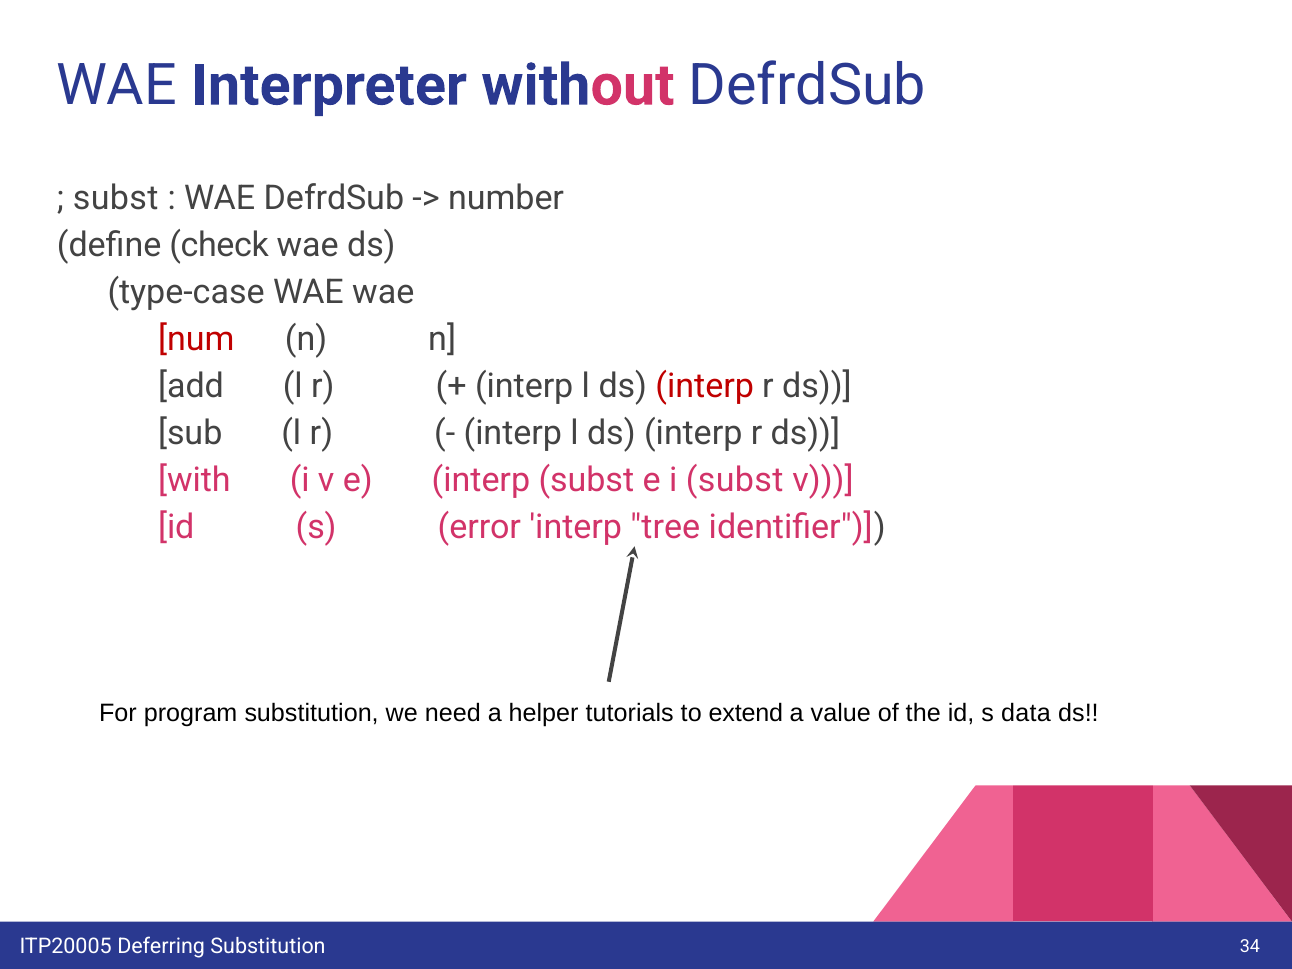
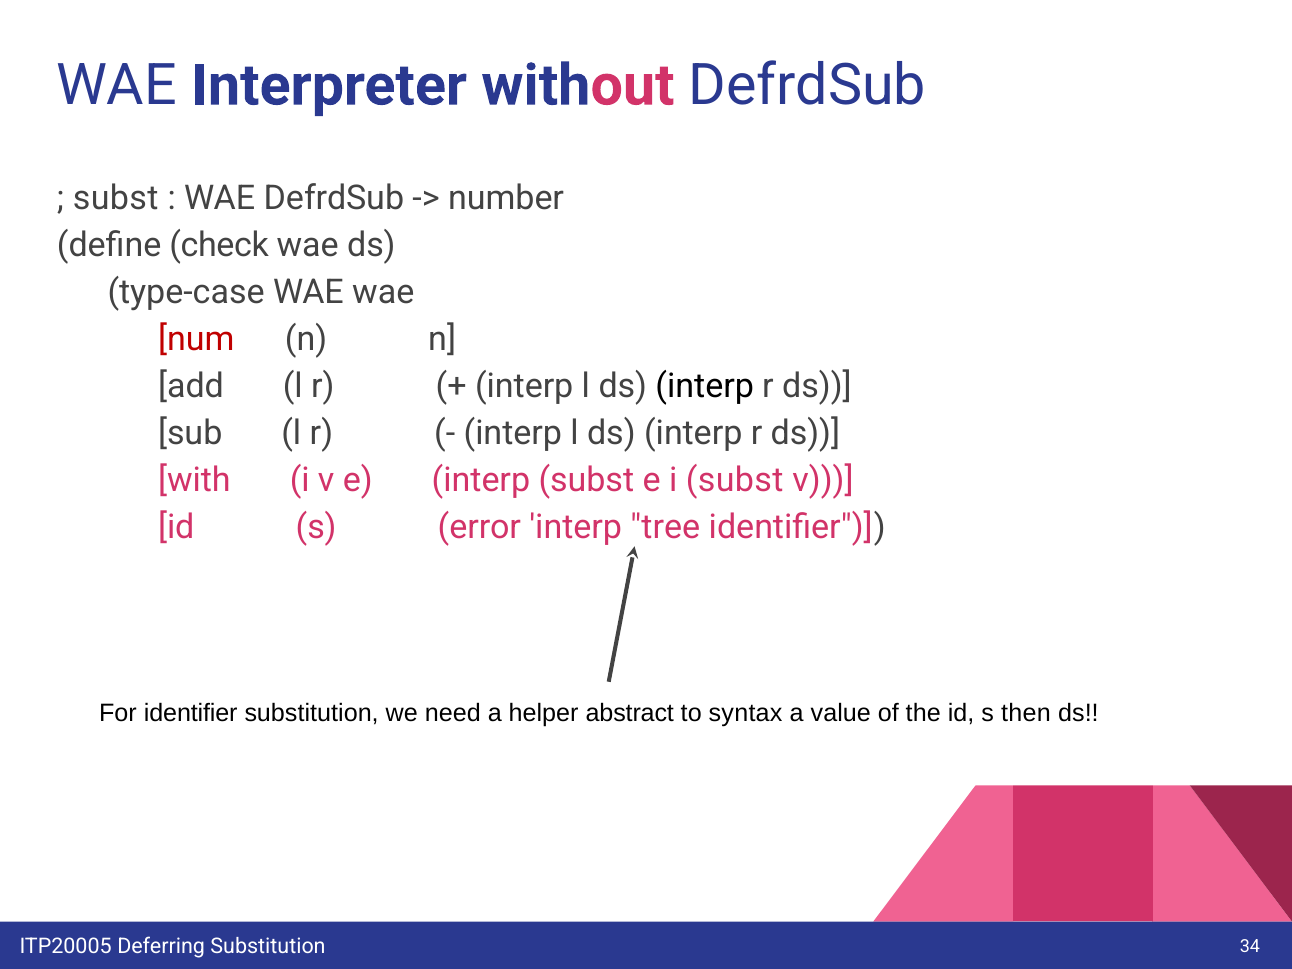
interp colour: red -> black (705, 386)
For program: program -> identifier (191, 713)
tutorials: tutorials -> abstract (630, 713)
extend: extend -> syntax (746, 713)
data: data -> then (1026, 713)
